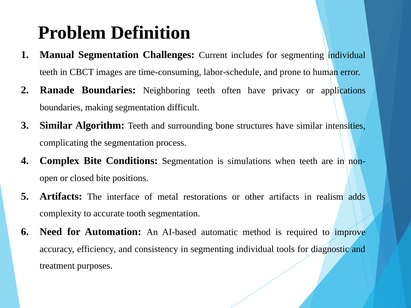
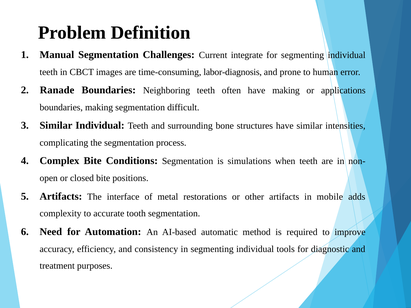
includes: includes -> integrate (247, 55)
labor-schedule: labor-schedule -> labor-diagnosis (233, 72)
have privacy: privacy -> making (286, 90)
Similar Algorithm: Algorithm -> Individual (100, 126)
realism: realism -> mobile (330, 197)
